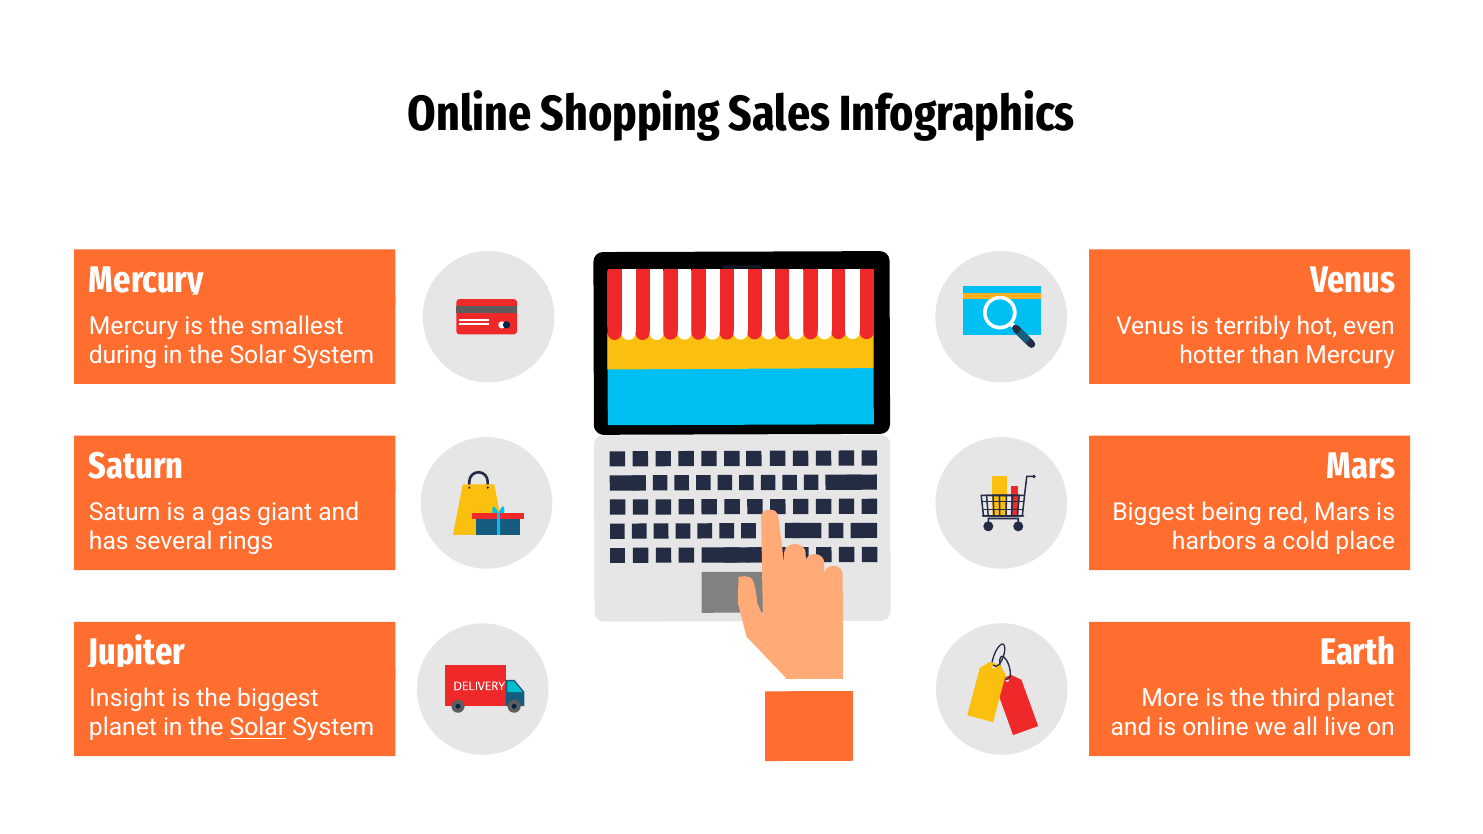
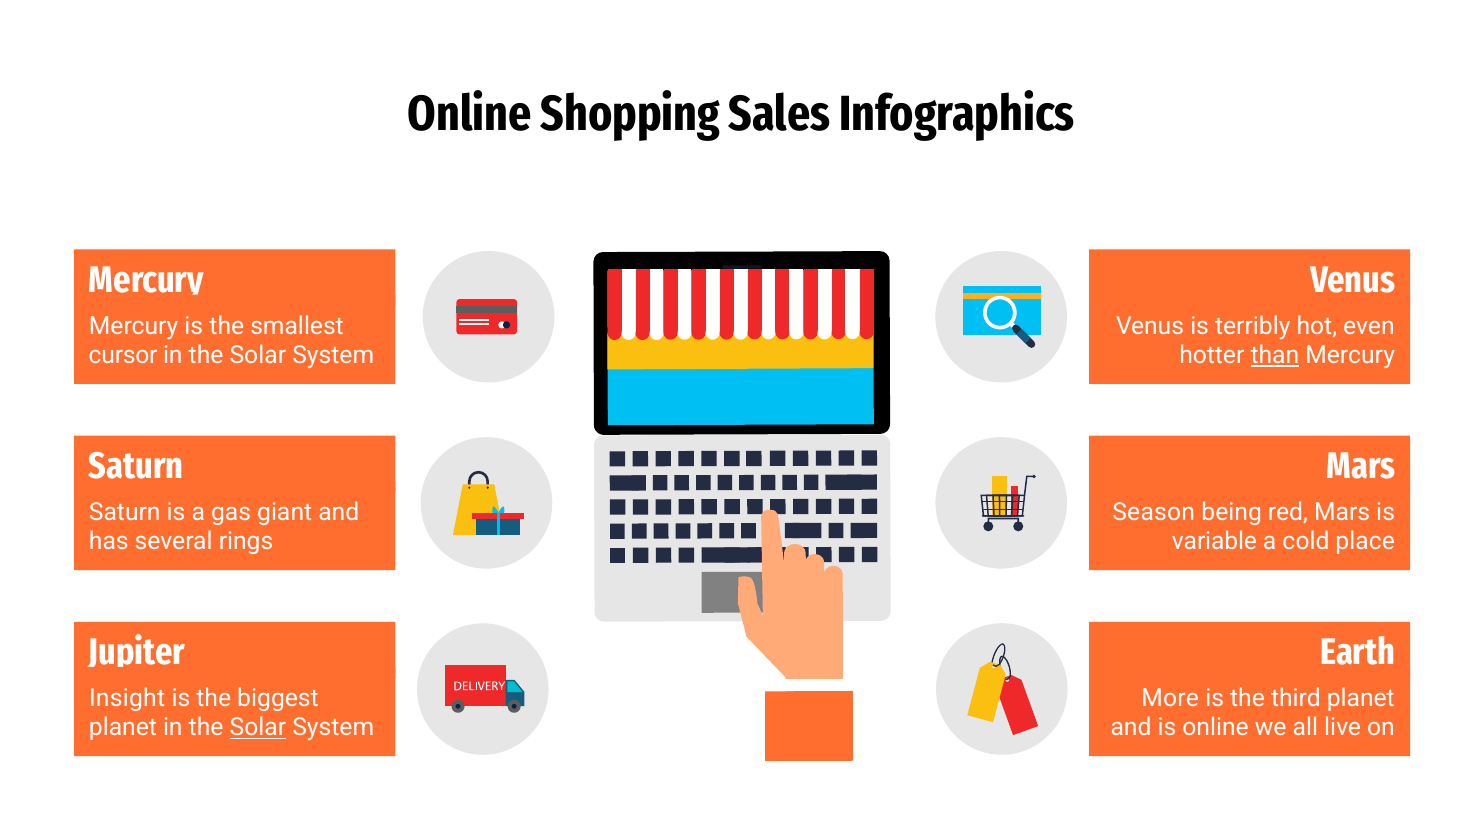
during: during -> cursor (123, 356)
than underline: none -> present (1275, 356)
Biggest: Biggest -> Season (1154, 512)
harbors: harbors -> variable (1214, 542)
